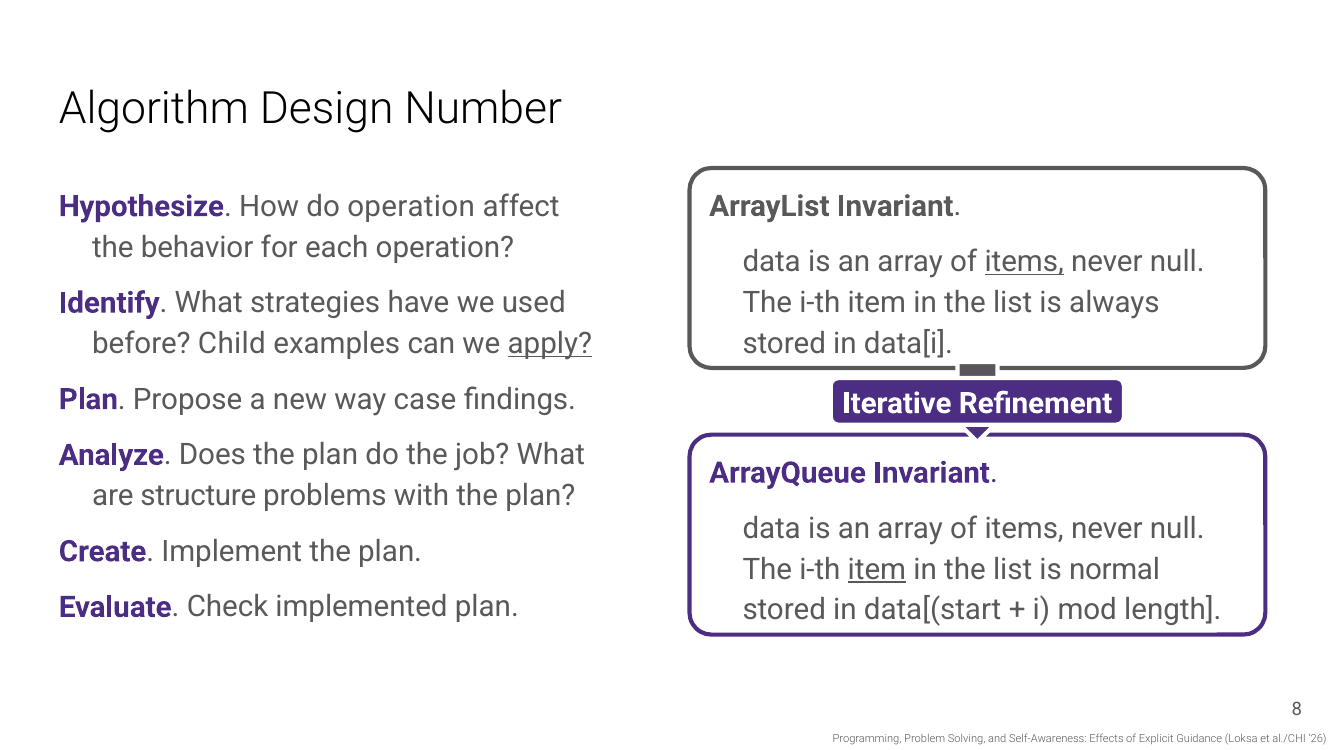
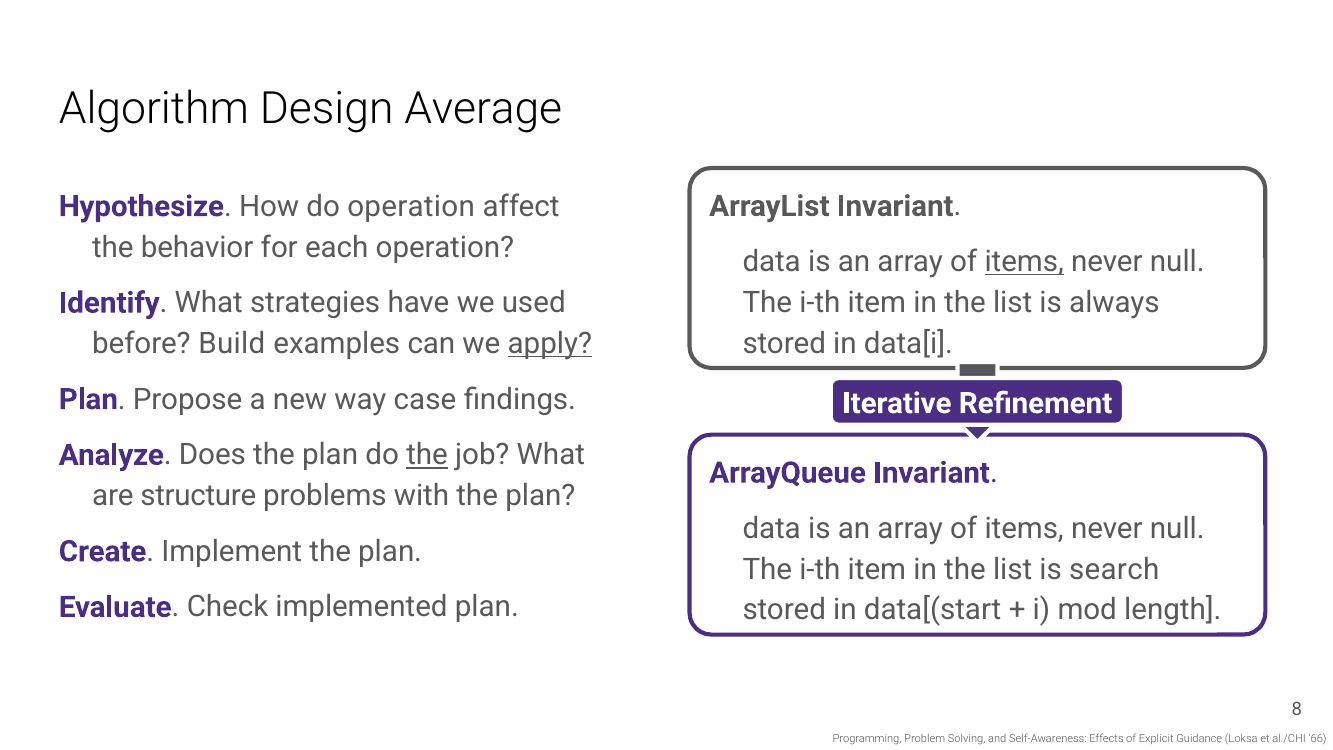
Number: Number -> Average (483, 108)
Child: Child -> Build (232, 344)
the underline: none -> present (427, 455)
item underline: present -> none (877, 569)
normal: normal -> search (1114, 569)
26: 26 -> 66 (1318, 738)
